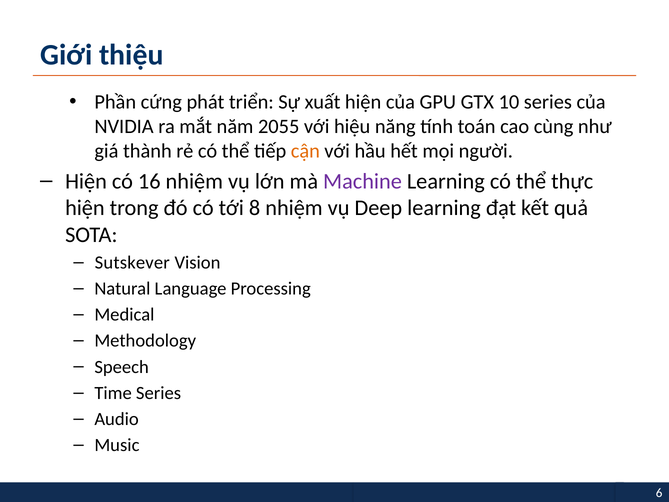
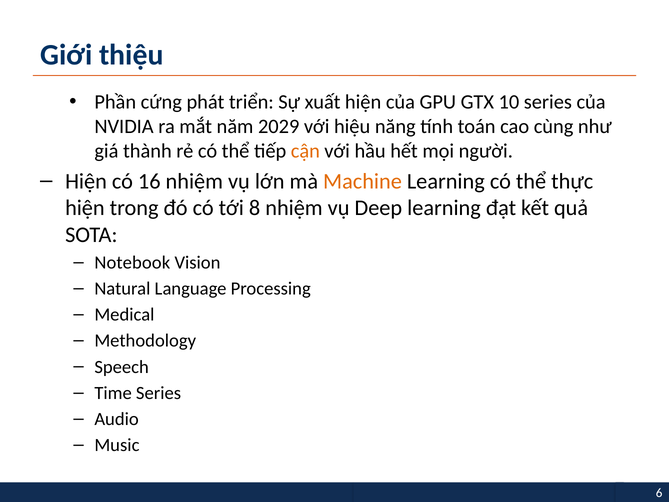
2055: 2055 -> 2029 (279, 126)
Machine colour: purple -> orange (363, 181)
Sutskever: Sutskever -> Notebook (132, 263)
